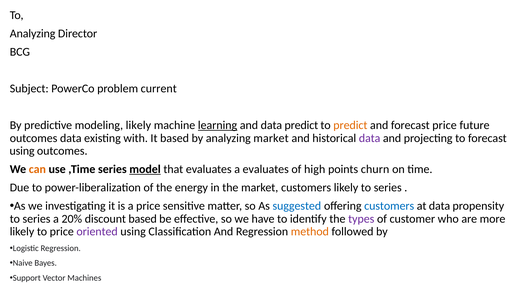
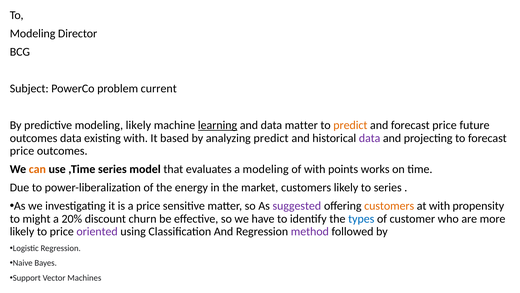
Analyzing: Analyzing -> Modeling (33, 34)
data predict: predict -> matter (301, 125)
analyzing market: market -> predict (271, 138)
using: using -> price (22, 151)
model underline: present -> none (145, 169)
a evaluates: evaluates -> modeling (266, 169)
of high: high -> with (315, 169)
churn: churn -> works (375, 169)
suggested colour: blue -> purple (297, 206)
customers colour: blue -> orange (389, 206)
at data: data -> with (440, 206)
series: series -> might (37, 218)
discount based: based -> churn (143, 218)
types colour: purple -> blue (361, 218)
method colour: orange -> purple (310, 231)
